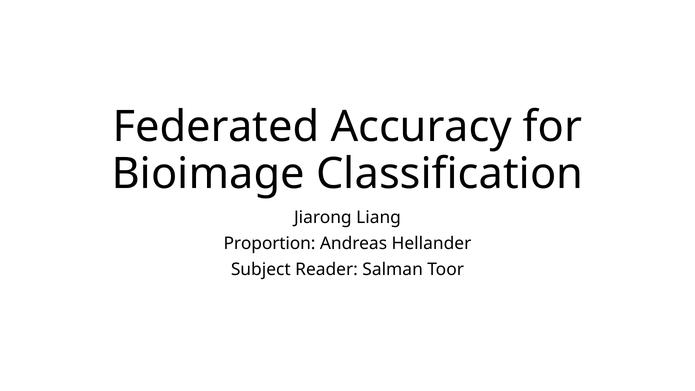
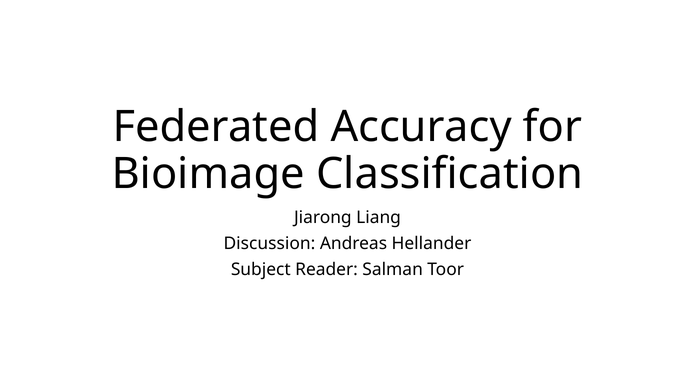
Proportion: Proportion -> Discussion (269, 243)
